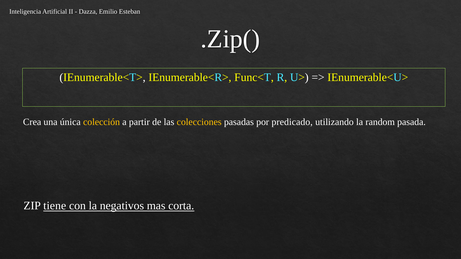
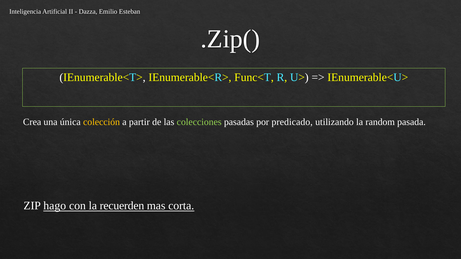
colecciones colour: yellow -> light green (199, 122)
tiene: tiene -> hago (55, 206)
negativos: negativos -> recuerden (122, 206)
